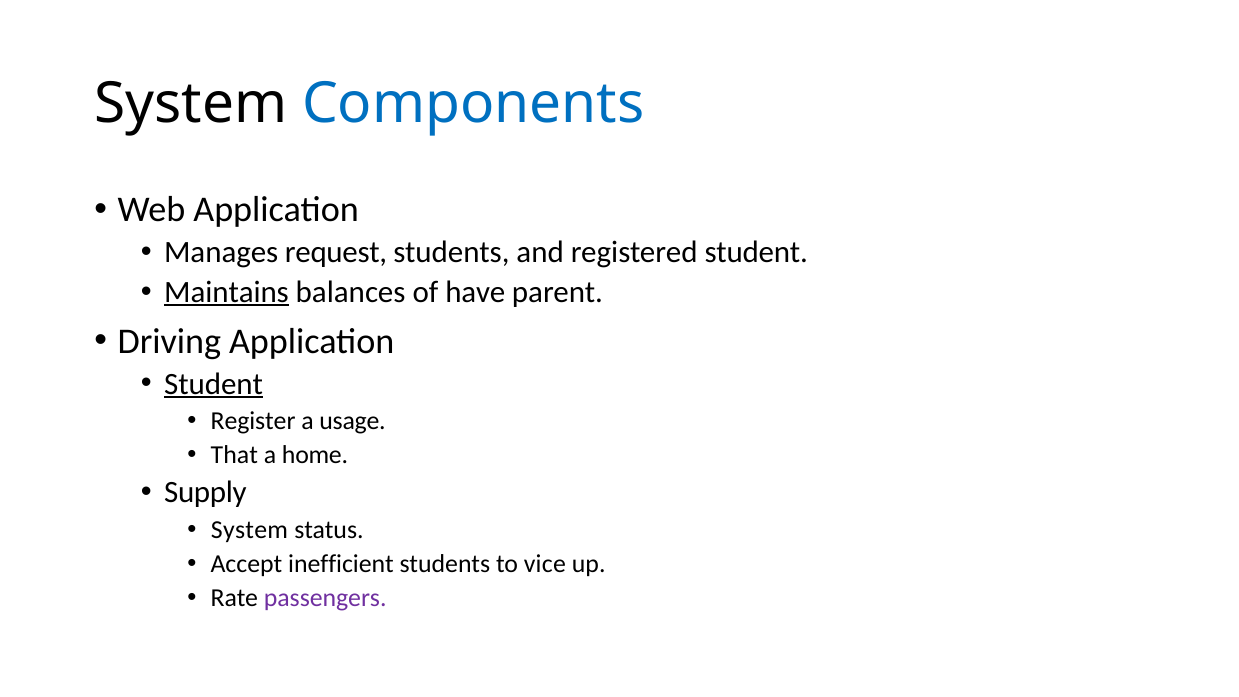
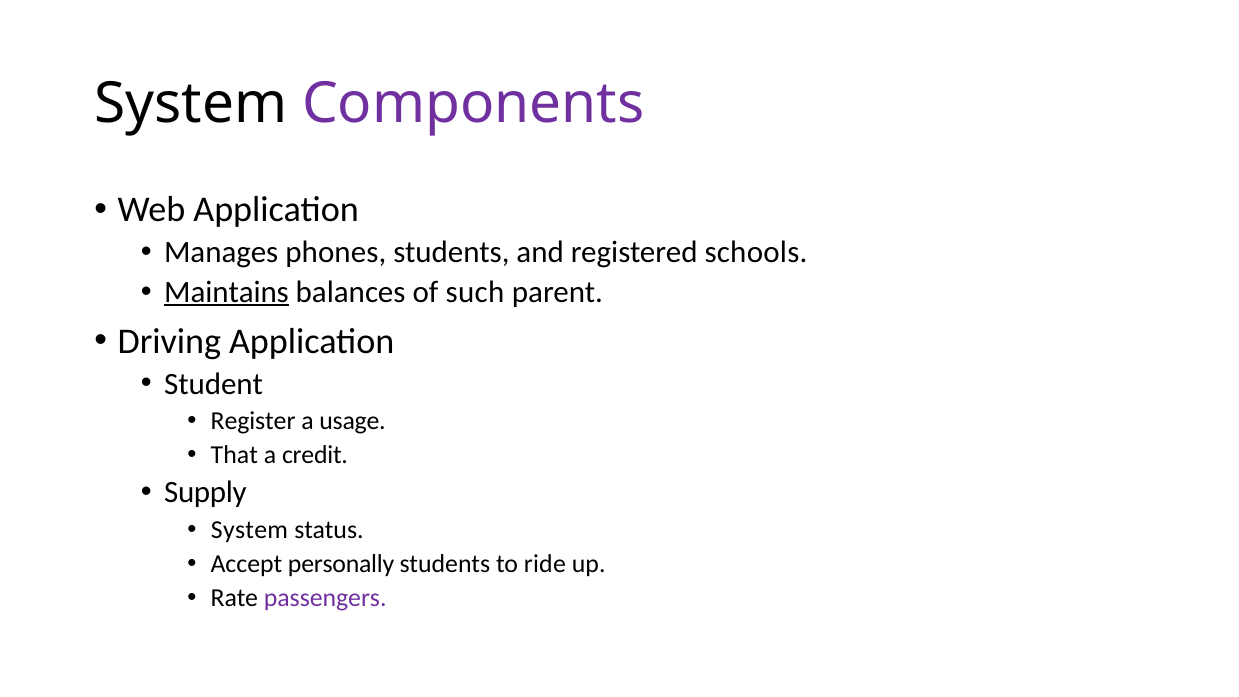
Components colour: blue -> purple (473, 104)
request: request -> phones (336, 252)
registered student: student -> schools (756, 252)
have: have -> such (475, 292)
Student underline: present -> none (214, 384)
home: home -> credit (315, 455)
inefficient: inefficient -> personally (341, 564)
vice: vice -> ride (545, 564)
